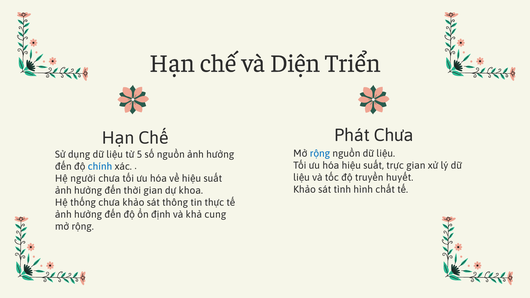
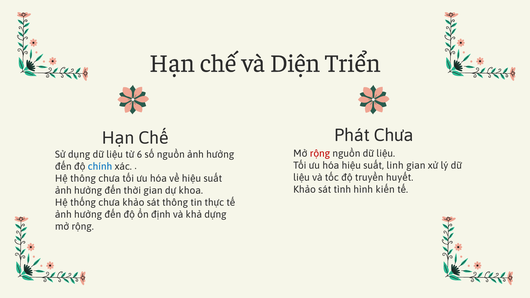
rộng colour: blue -> red (320, 154)
5: 5 -> 6 (139, 154)
trực: trực -> linh (395, 166)
Hệ người: người -> thông (83, 179)
chất: chất -> kiến (385, 190)
cung: cung -> dựng (215, 215)
